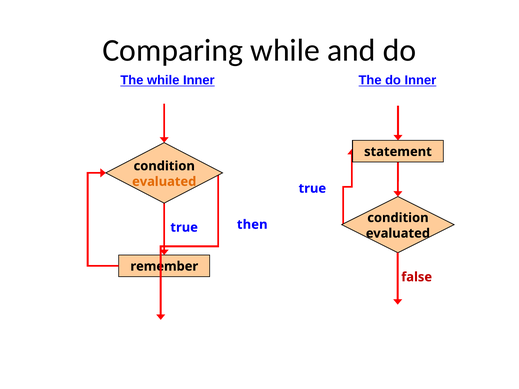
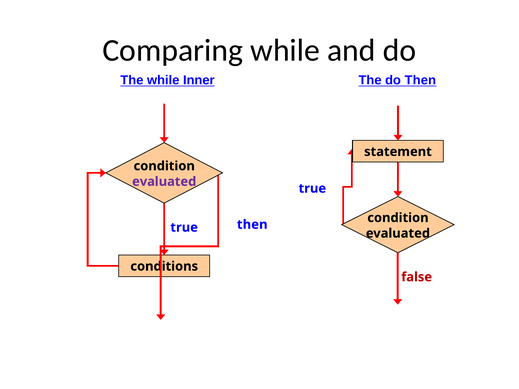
do Inner: Inner -> Then (420, 80)
evaluated colour: orange -> purple (164, 182)
remember: remember -> conditions (164, 266)
